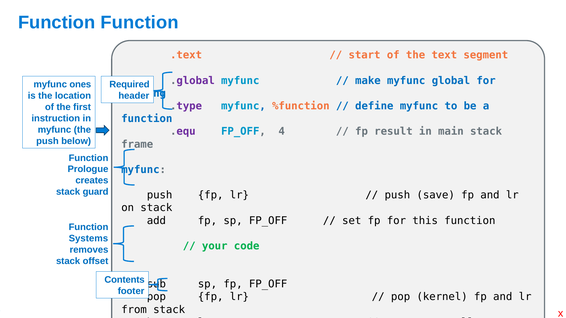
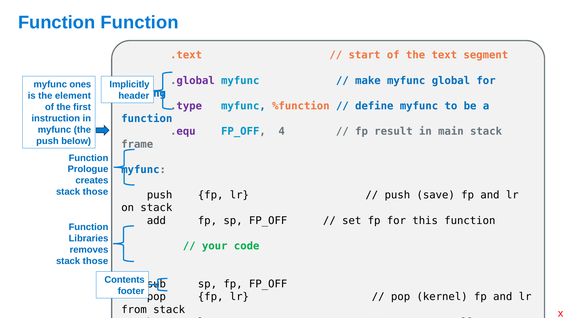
Required: Required -> Implicitly (129, 85)
location: location -> element (73, 96)
guard: guard -> those (95, 192)
Systems: Systems -> Libraries (89, 239)
offset: offset -> those (95, 261)
